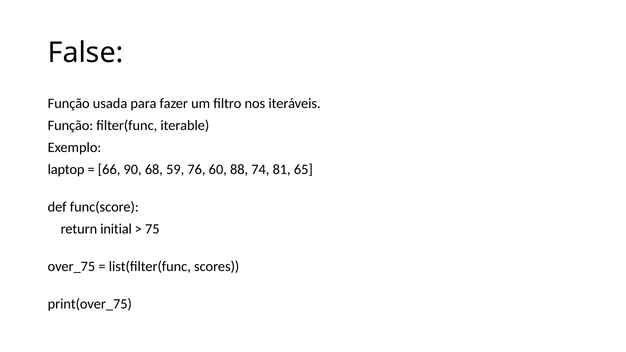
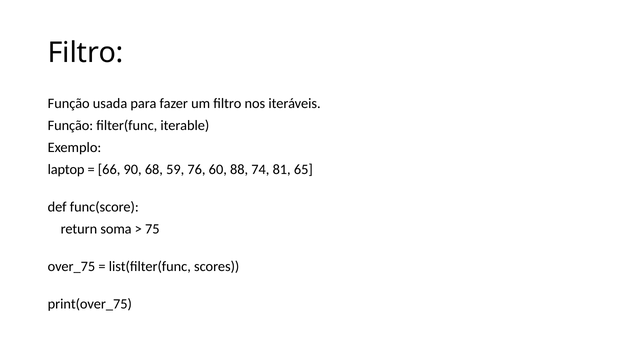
False: False -> Filtro (86, 53)
initial: initial -> soma (116, 229)
